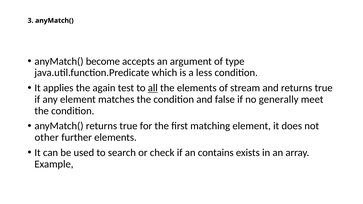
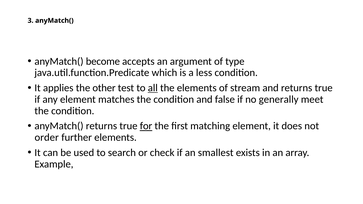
again: again -> other (104, 88)
for underline: none -> present (146, 126)
other: other -> order (47, 138)
contains: contains -> smallest (216, 153)
